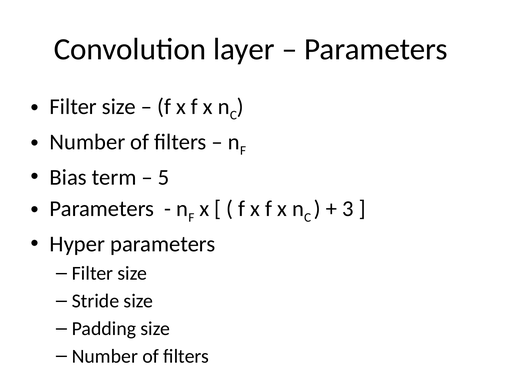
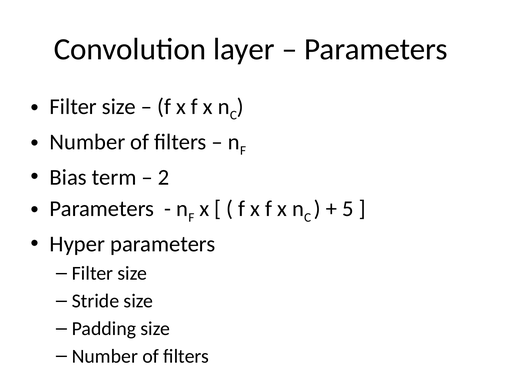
5: 5 -> 2 (164, 178)
3: 3 -> 5 (348, 209)
